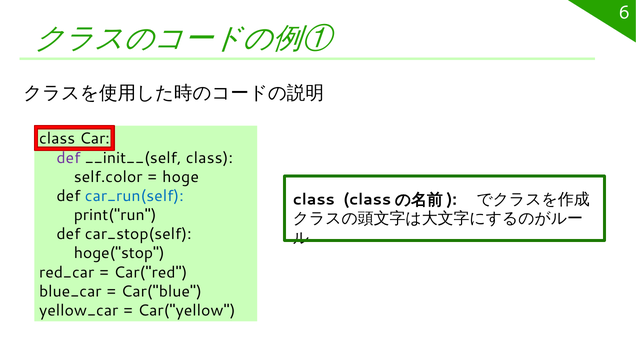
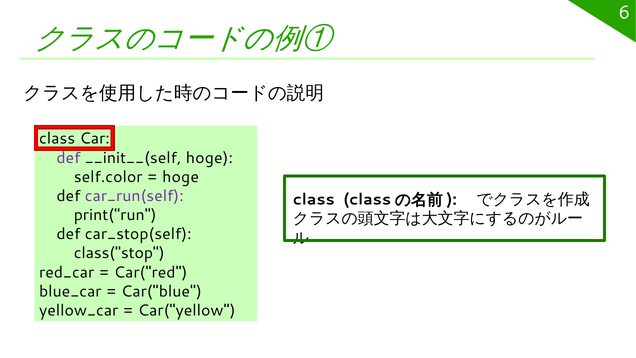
__init__(self class: class -> hoge (209, 158)
car_run(self colour: blue -> purple (134, 196)
hoge("stop: hoge("stop -> class("stop (119, 253)
